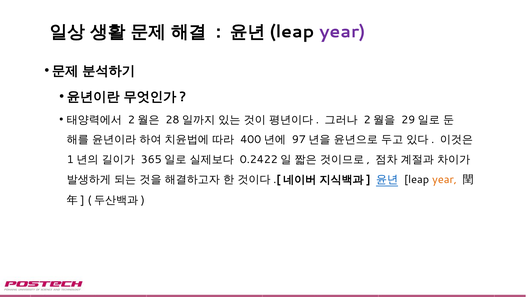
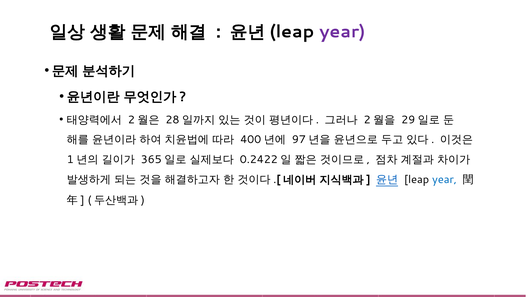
year colour: orange -> blue (445, 180)
